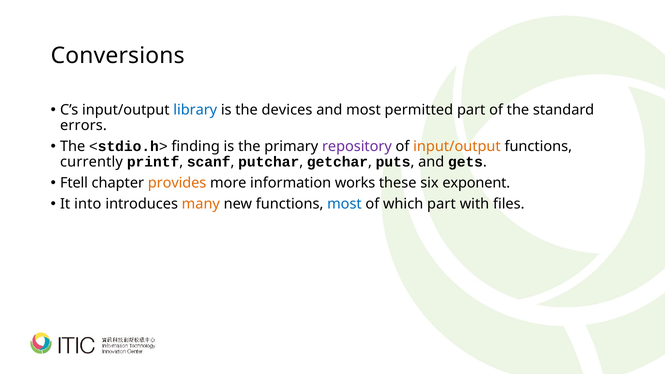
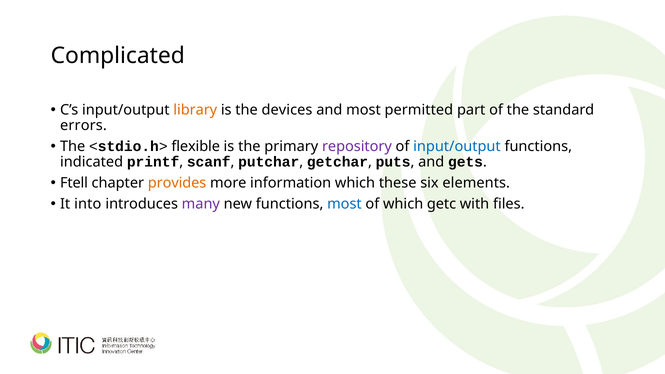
Conversions: Conversions -> Complicated (118, 56)
library colour: blue -> orange (195, 110)
finding: finding -> flexible (196, 146)
input/output colour: orange -> blue (457, 146)
currently: currently -> indicated (92, 162)
information works: works -> which (355, 183)
exponent: exponent -> elements (476, 183)
many colour: orange -> purple (201, 204)
which part: part -> getc (442, 204)
